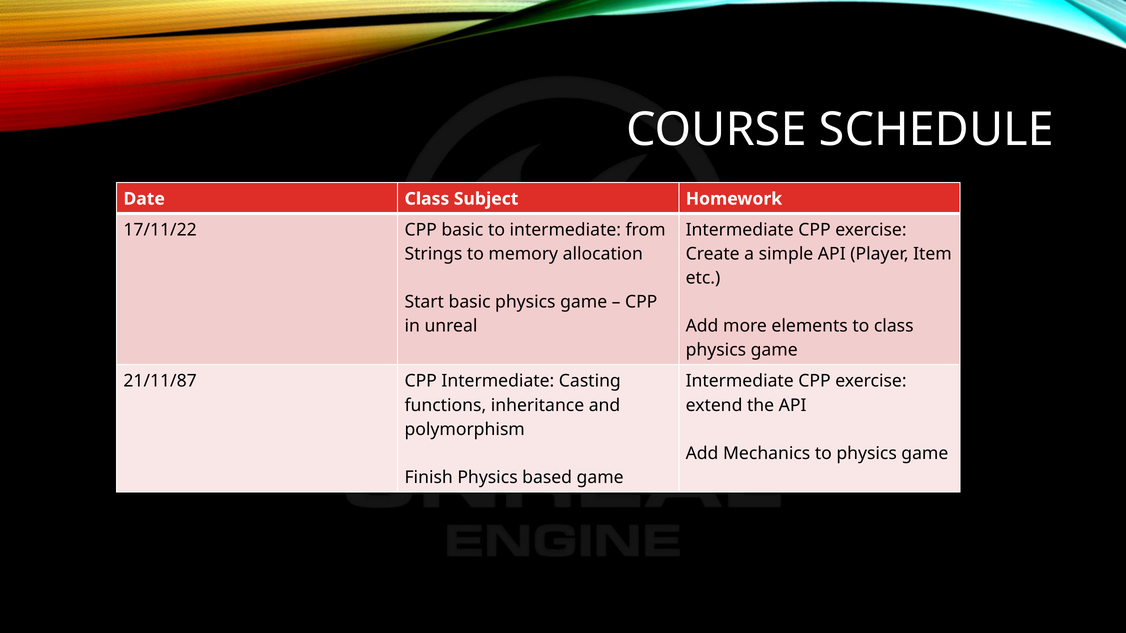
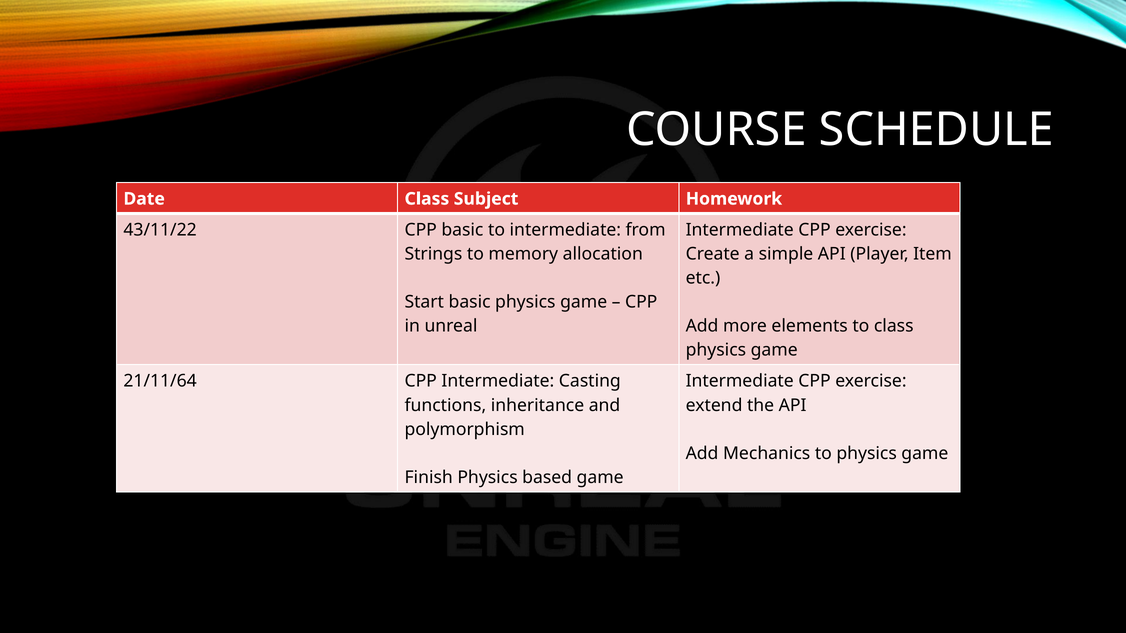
17/11/22: 17/11/22 -> 43/11/22 (160, 230)
21/11/87: 21/11/87 -> 21/11/64 (160, 381)
